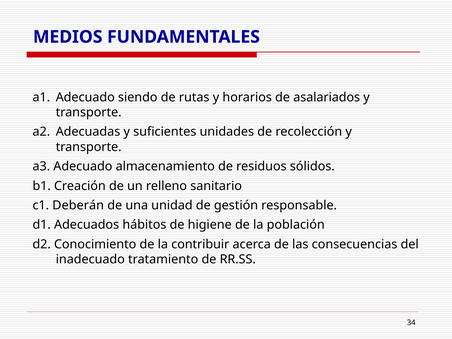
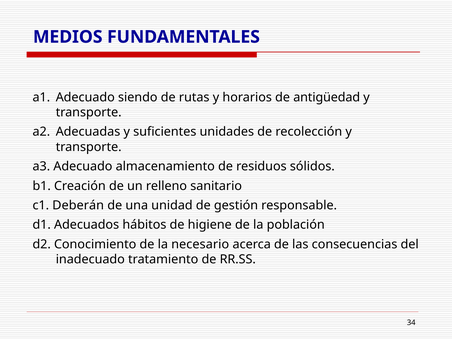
asalariados: asalariados -> antigüedad (327, 97)
contribuir: contribuir -> necesario (200, 244)
